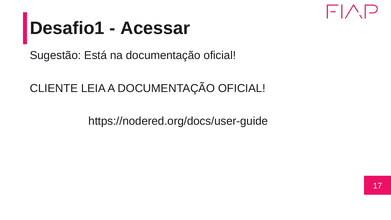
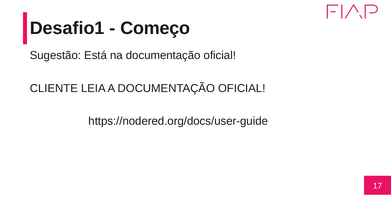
Acessar: Acessar -> Começo (155, 28)
